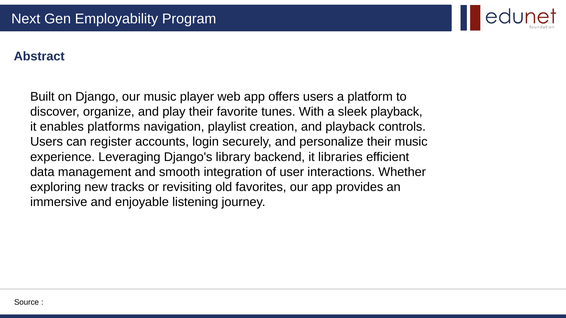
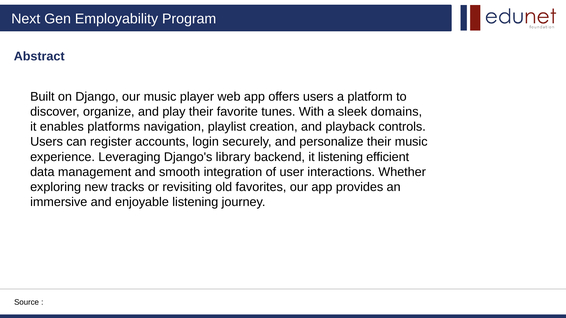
sleek playback: playback -> domains (396, 112)
it libraries: libraries -> listening (341, 157)
